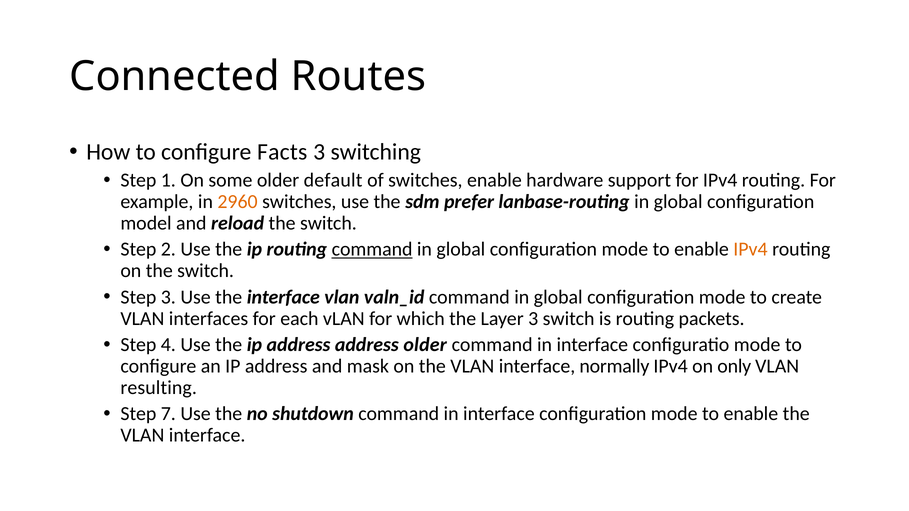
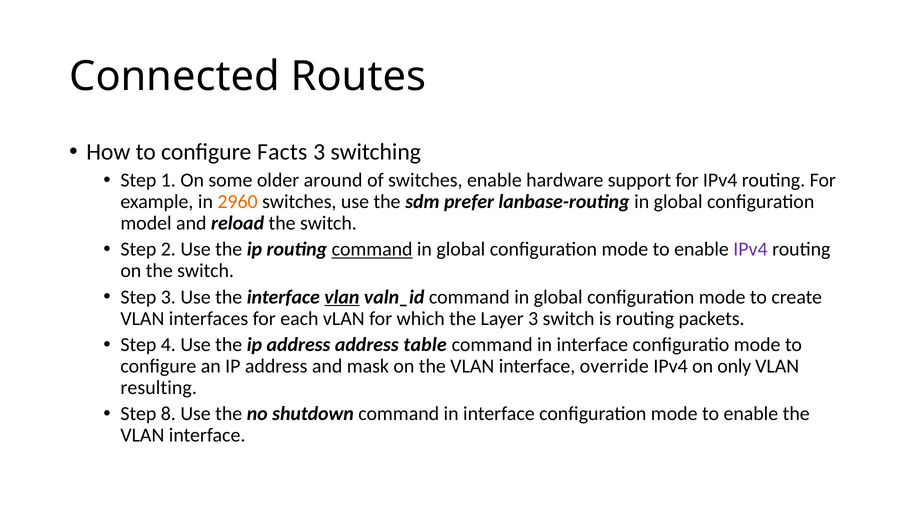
default: default -> around (333, 180)
IPv4 colour: orange -> purple (751, 250)
vlan underline: none -> present (342, 297)
address older: older -> table (425, 345)
normally: normally -> override (614, 366)
7: 7 -> 8 (168, 414)
